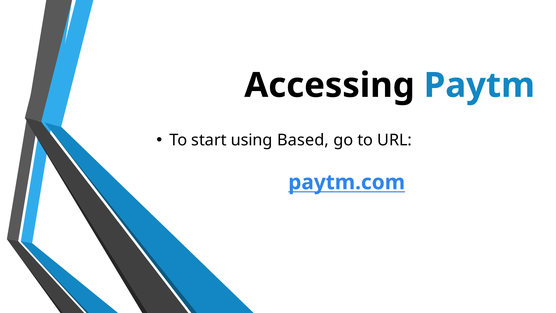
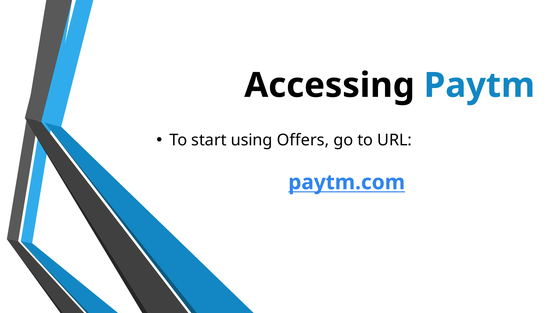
Based: Based -> Offers (303, 140)
